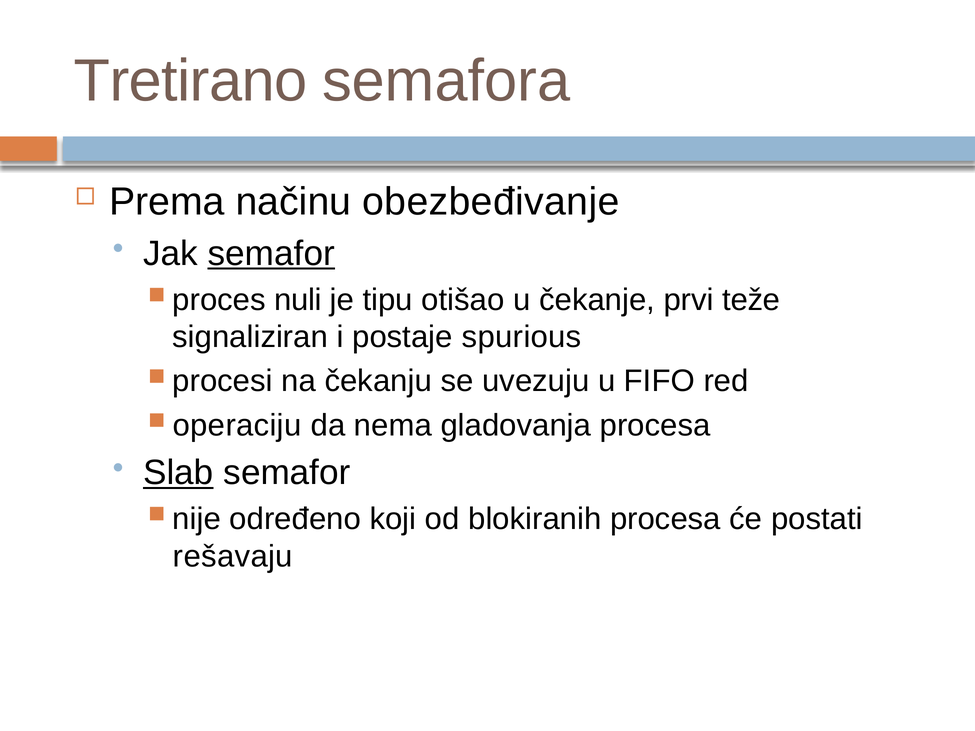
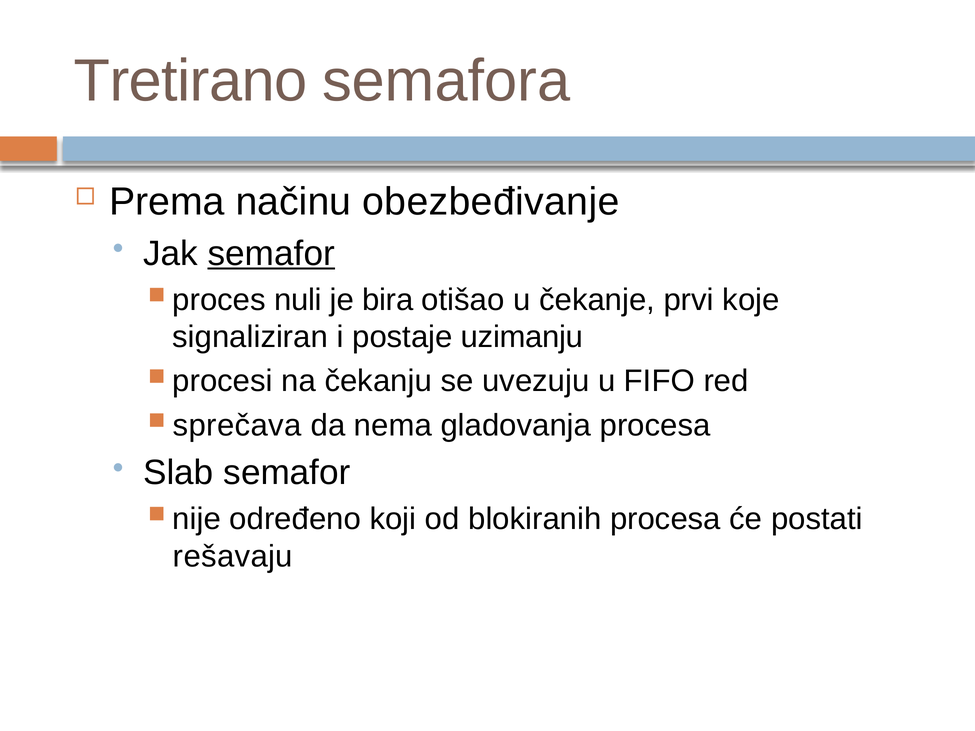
tipu: tipu -> bira (388, 300)
teže: teže -> koje (751, 300)
spurious: spurious -> uzimanju (522, 337)
operaciju: operaciju -> sprečava (237, 425)
Slab underline: present -> none (178, 473)
